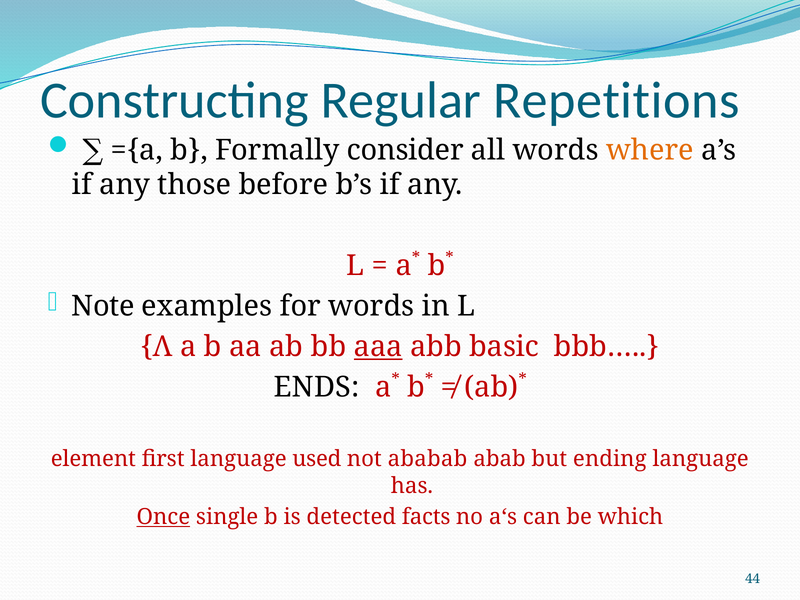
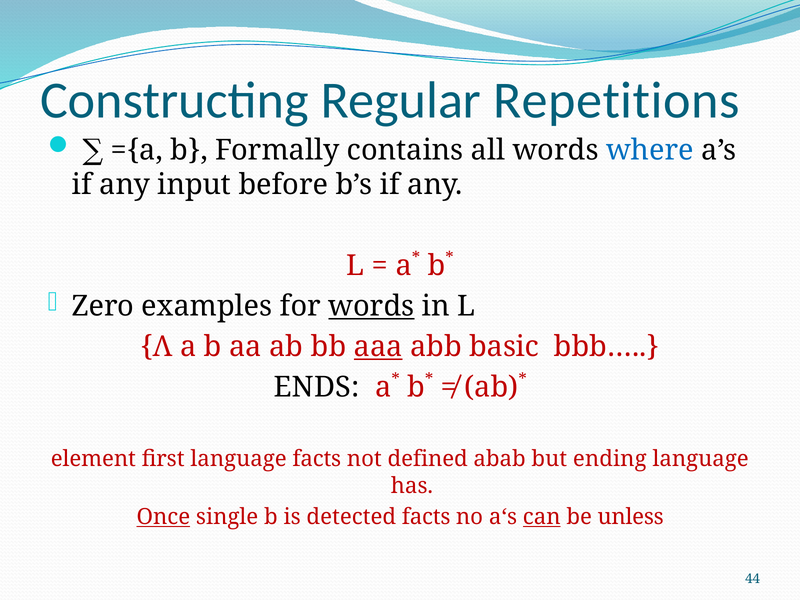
consider: consider -> contains (405, 150)
where colour: orange -> blue (650, 150)
those: those -> input (194, 185)
Note: Note -> Zero (103, 306)
words underline: none -> present (371, 306)
language used: used -> facts (317, 459)
ababab: ababab -> defined (428, 459)
can underline: none -> present (542, 517)
which: which -> unless (631, 517)
